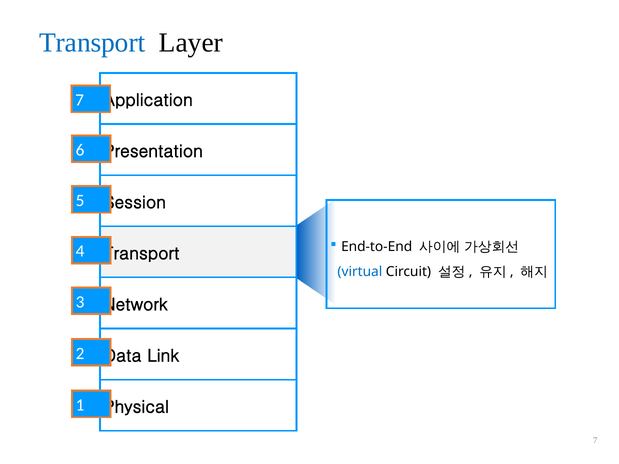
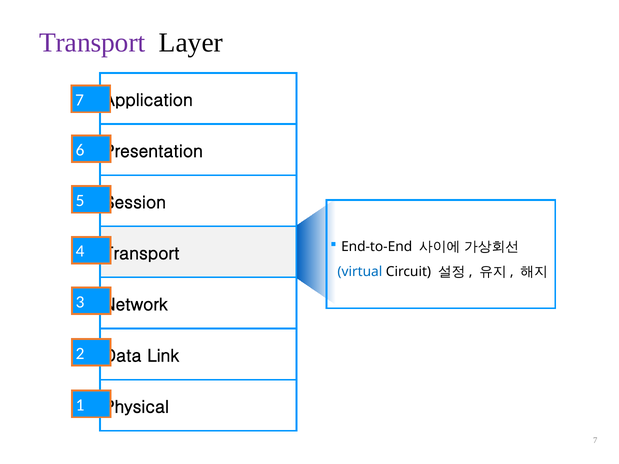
Transport colour: blue -> purple (92, 43)
